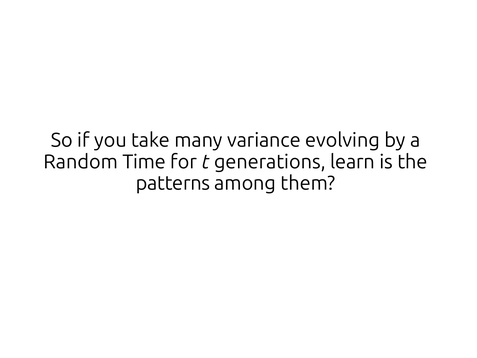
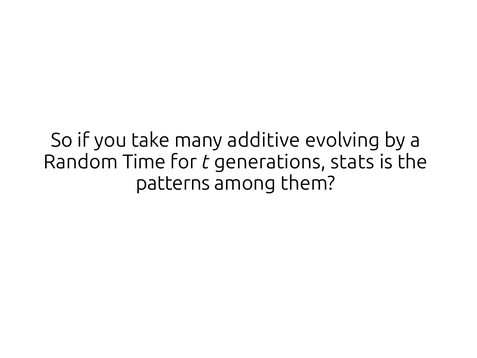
variance: variance -> additive (264, 140)
learn: learn -> stats (352, 162)
